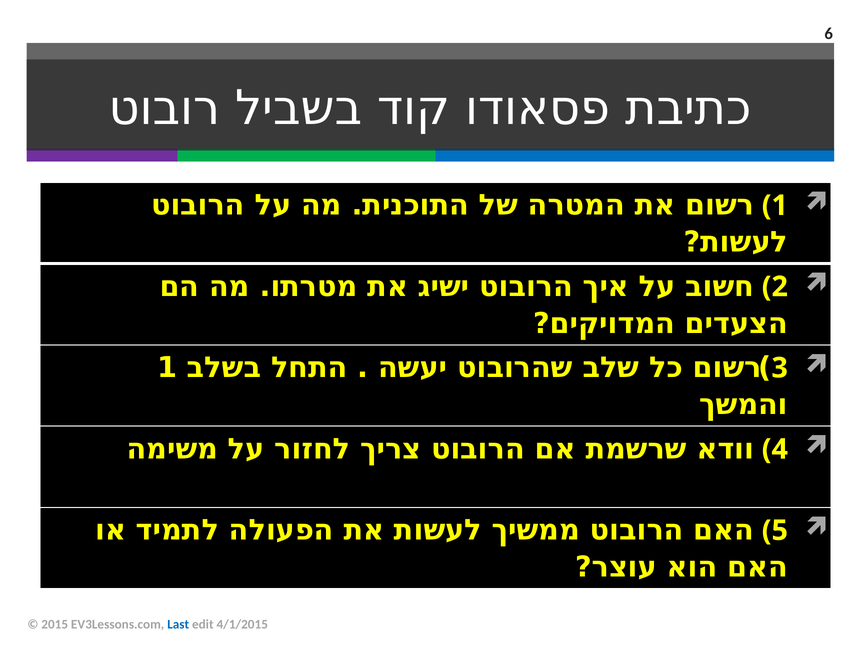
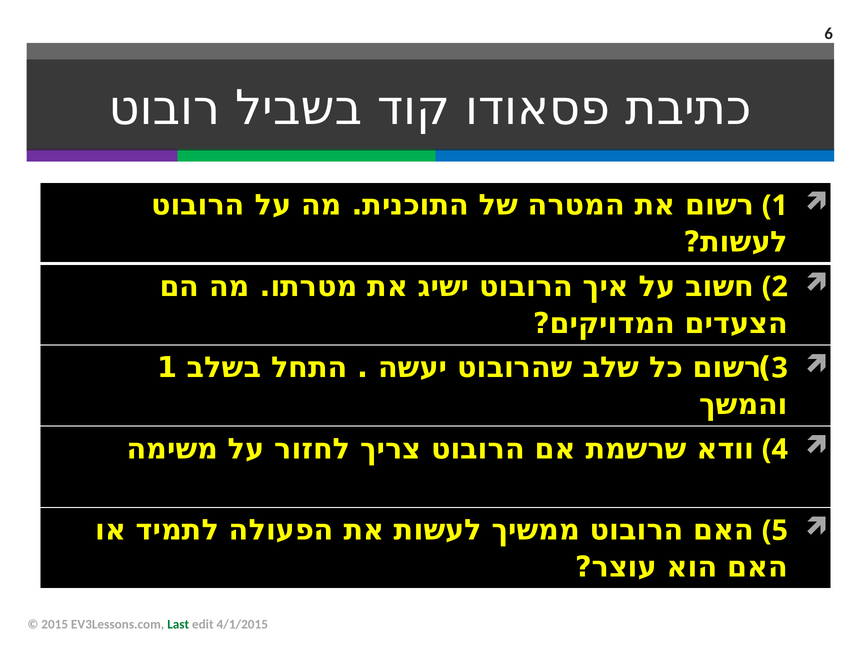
Last colour: blue -> green (178, 624)
